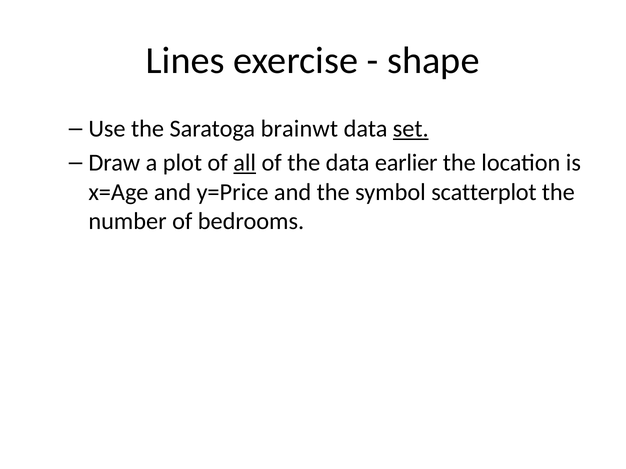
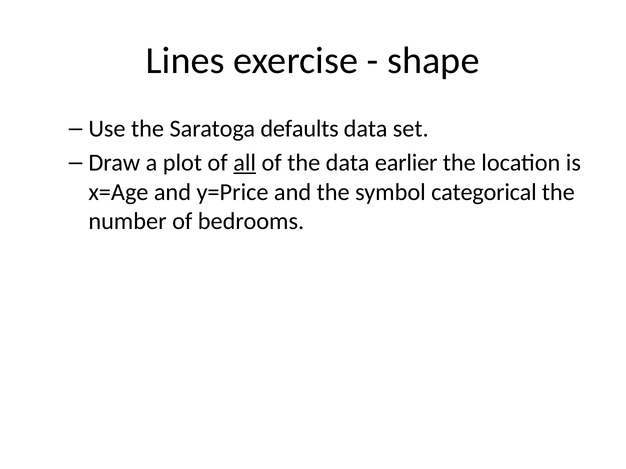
brainwt: brainwt -> defaults (300, 129)
set underline: present -> none (411, 129)
scatterplot: scatterplot -> categorical (484, 192)
